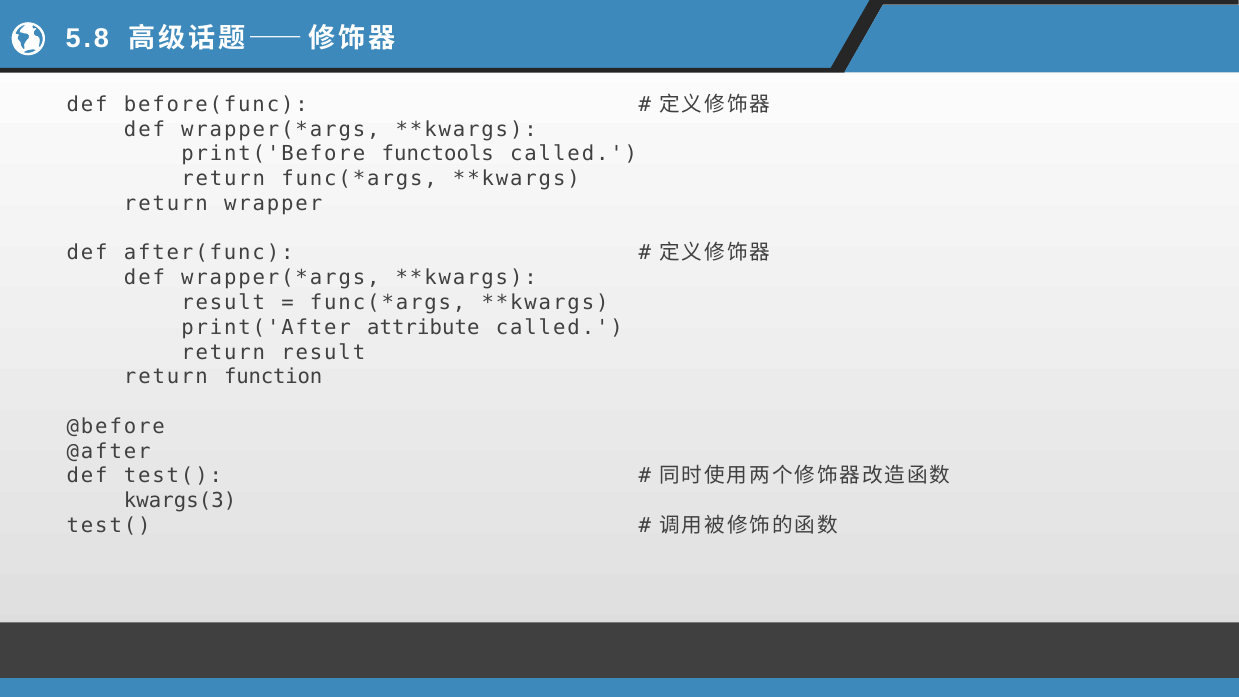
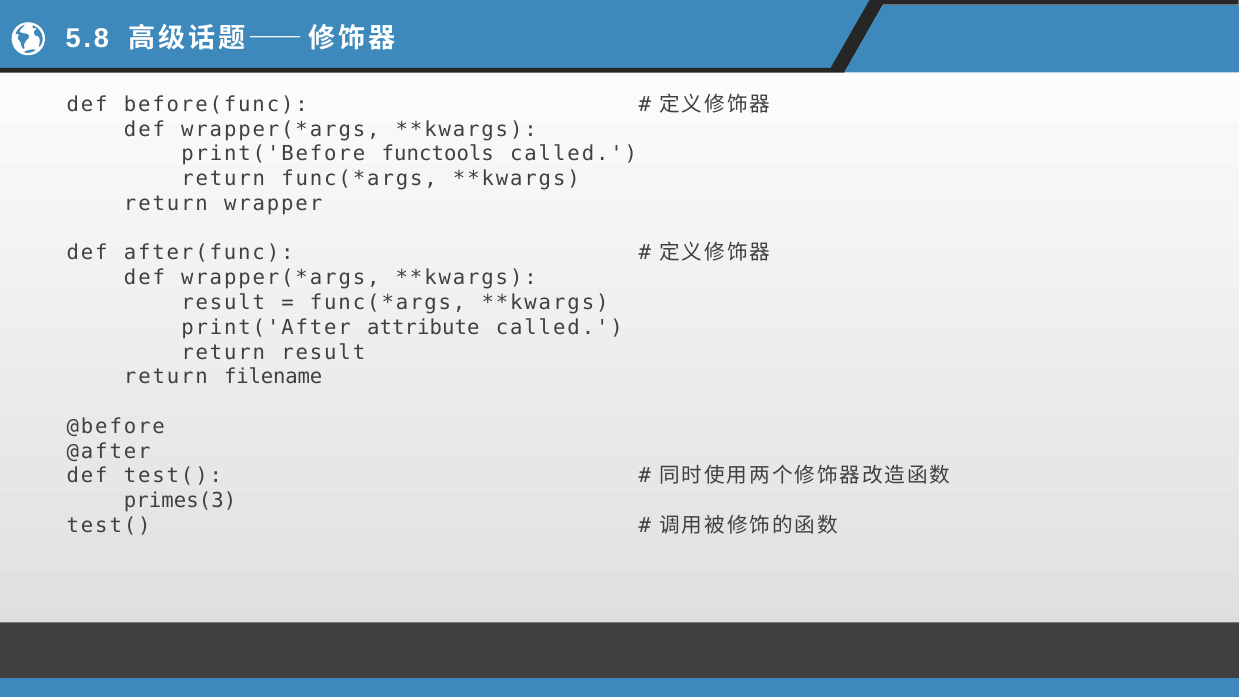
function: function -> filename (273, 377)
kwargs(3: kwargs(3 -> primes(3 (180, 501)
